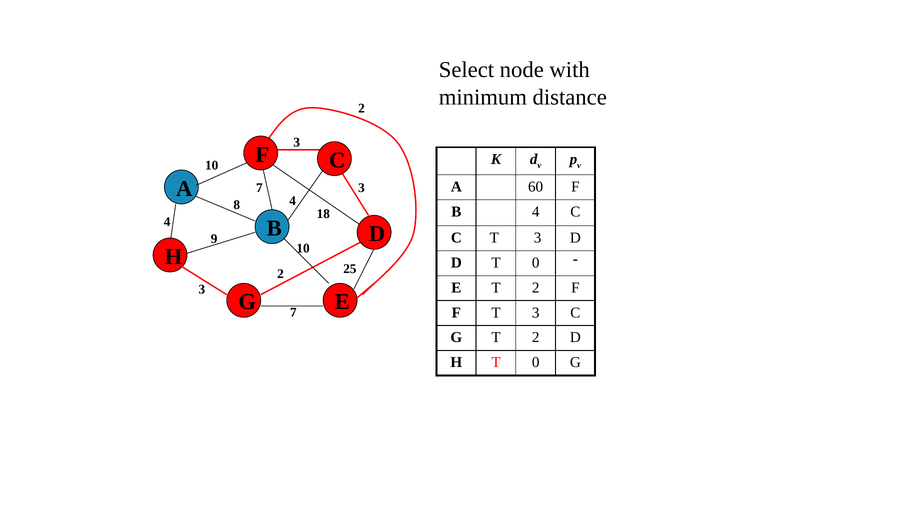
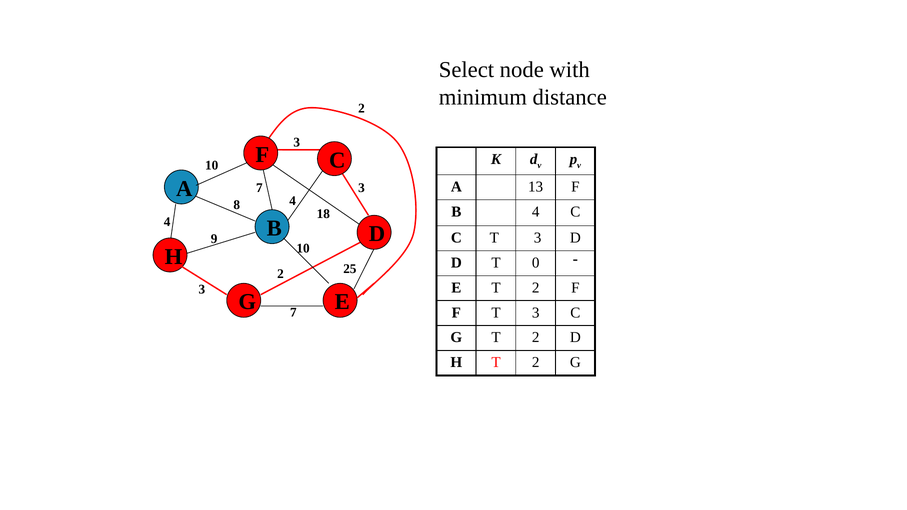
60: 60 -> 13 (536, 187)
H T 0: 0 -> 2 (536, 363)
